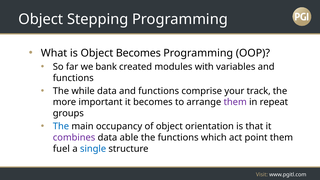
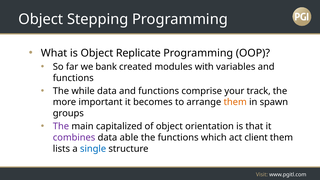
Object Becomes: Becomes -> Replicate (138, 53)
them colour: purple -> orange (235, 102)
repeat: repeat -> spawn (274, 102)
The colour: blue -> purple (61, 126)
occupancy: occupancy -> capitalized (119, 126)
point: point -> client (256, 138)
fuel: fuel -> lists (61, 149)
